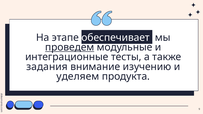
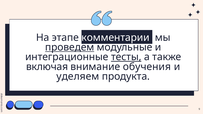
обеспечивает: обеспечивает -> комментарии (116, 38)
тесты underline: none -> present (126, 57)
задания: задания -> включая (47, 67)
изучению: изучению -> обучения (147, 67)
